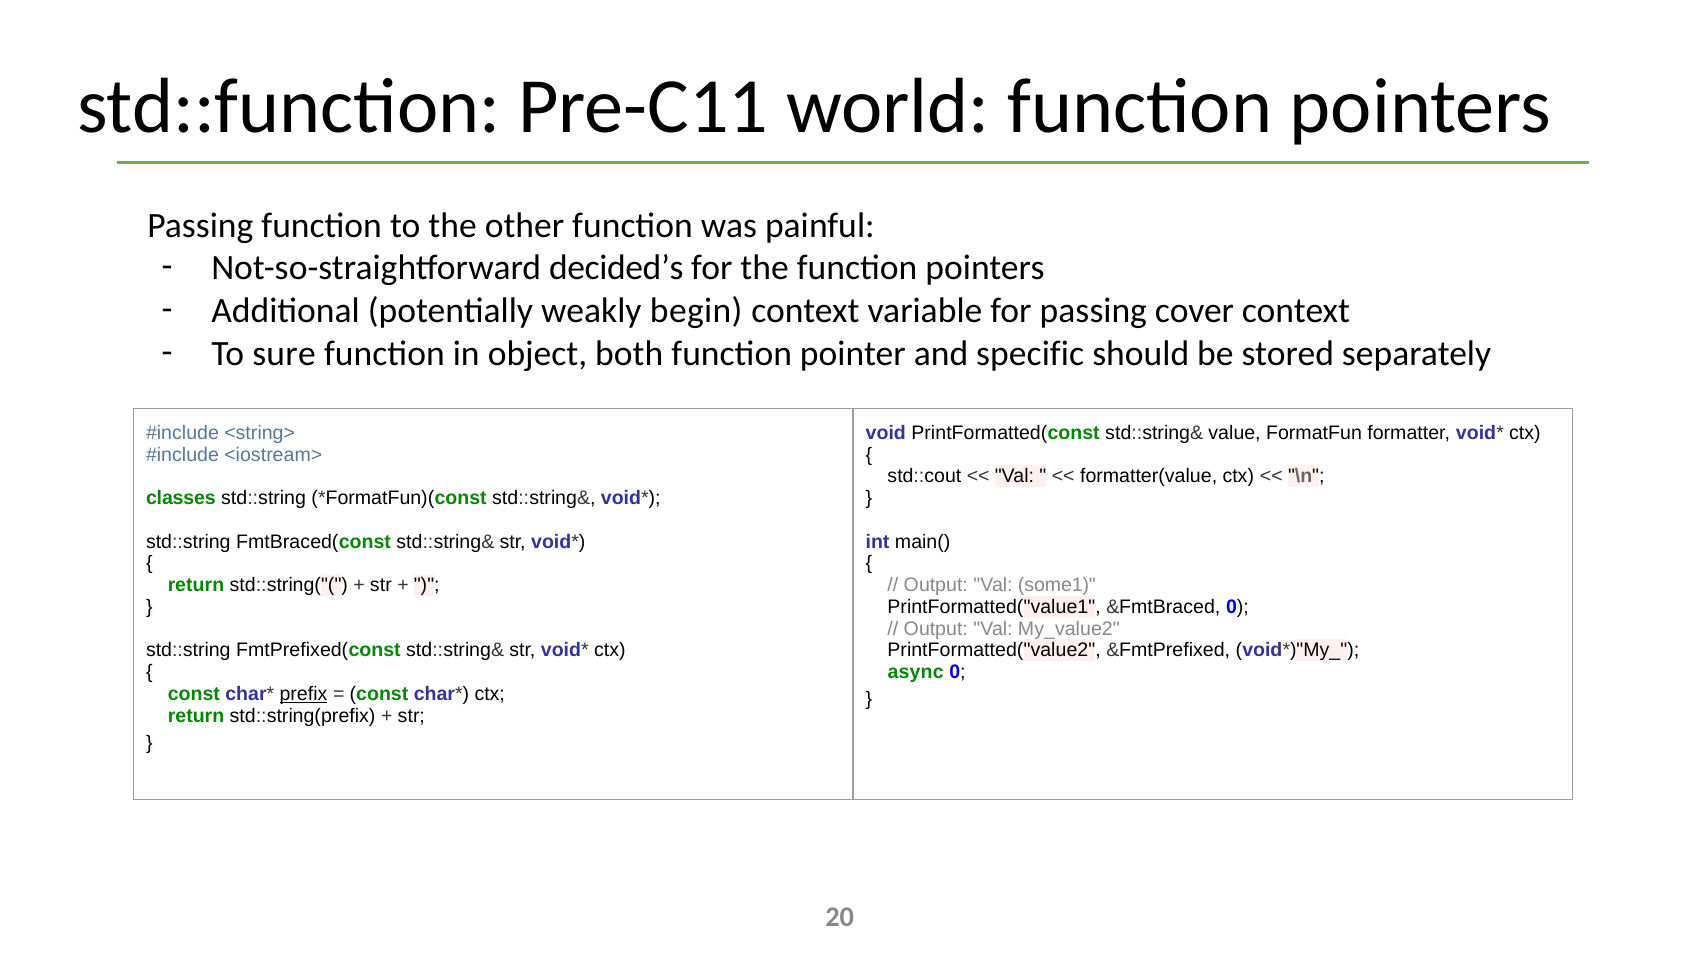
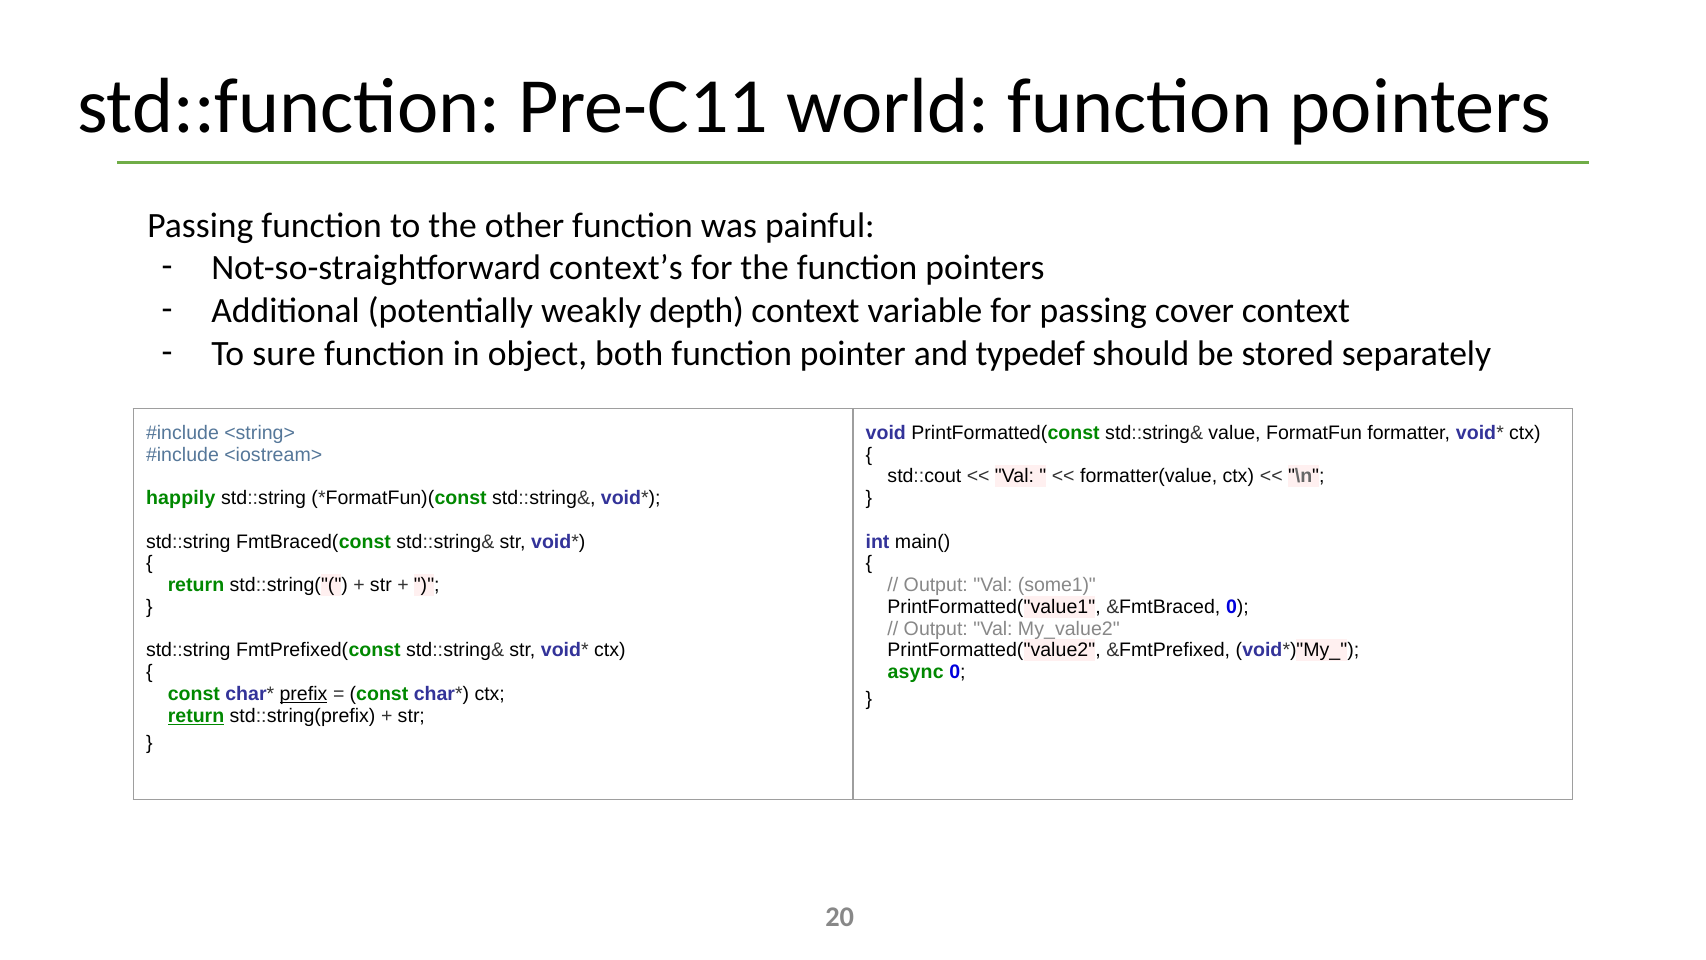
decided’s: decided’s -> context’s (616, 268)
begin: begin -> depth (697, 311)
specific: specific -> typedef (1030, 353)
classes: classes -> happily (181, 498)
return underline: none -> present (196, 716)
